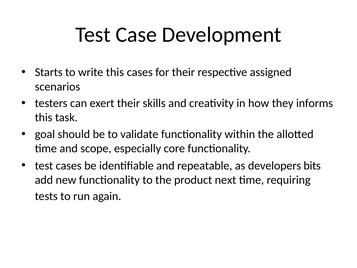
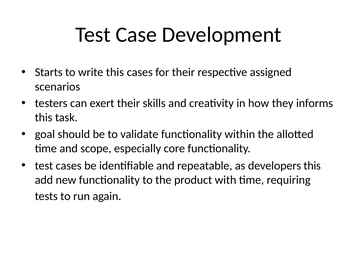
developers bits: bits -> this (312, 165)
next: next -> with (226, 180)
